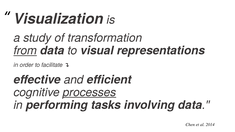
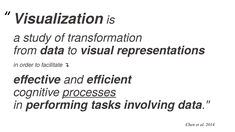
from underline: present -> none (25, 51)
